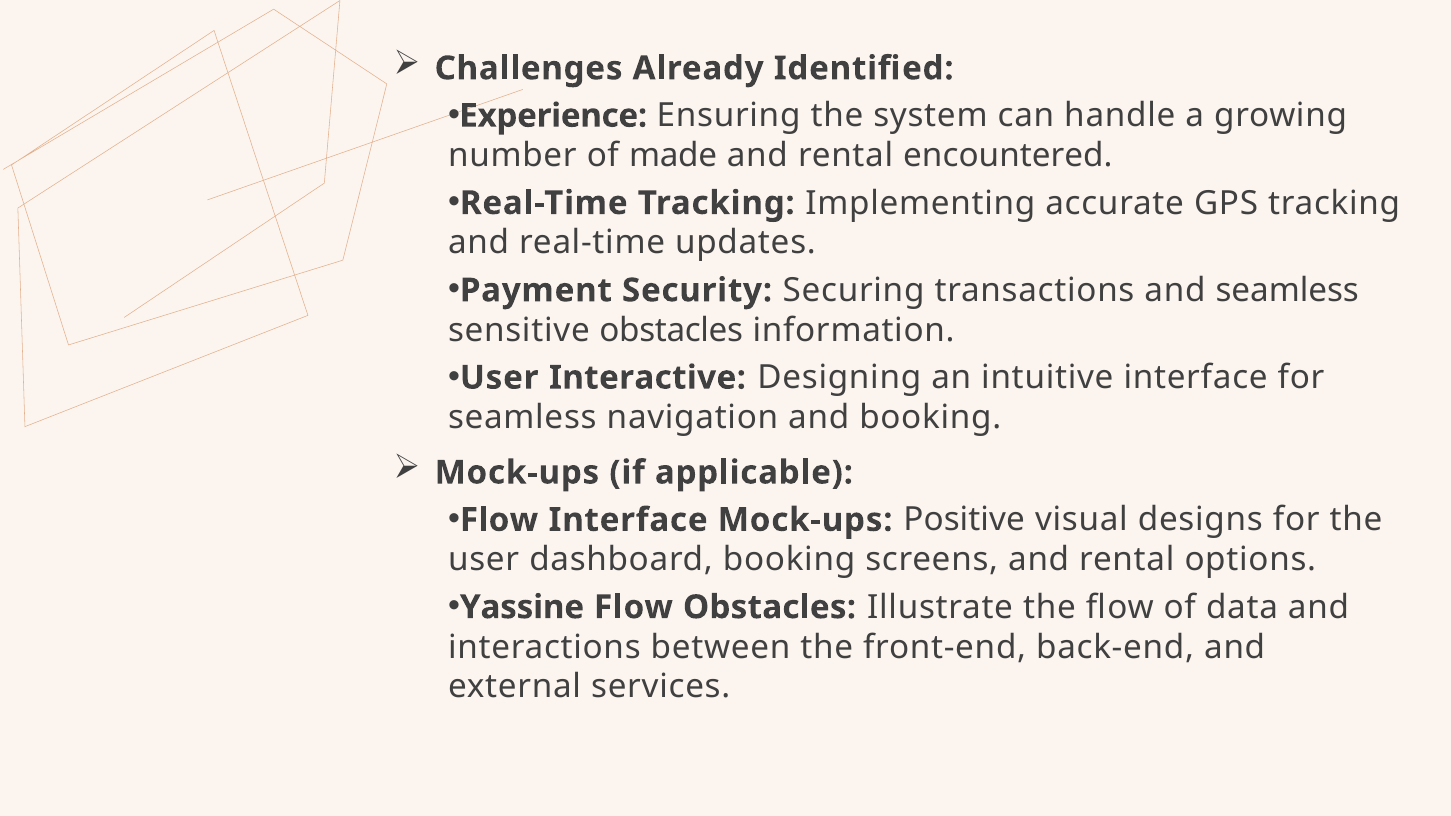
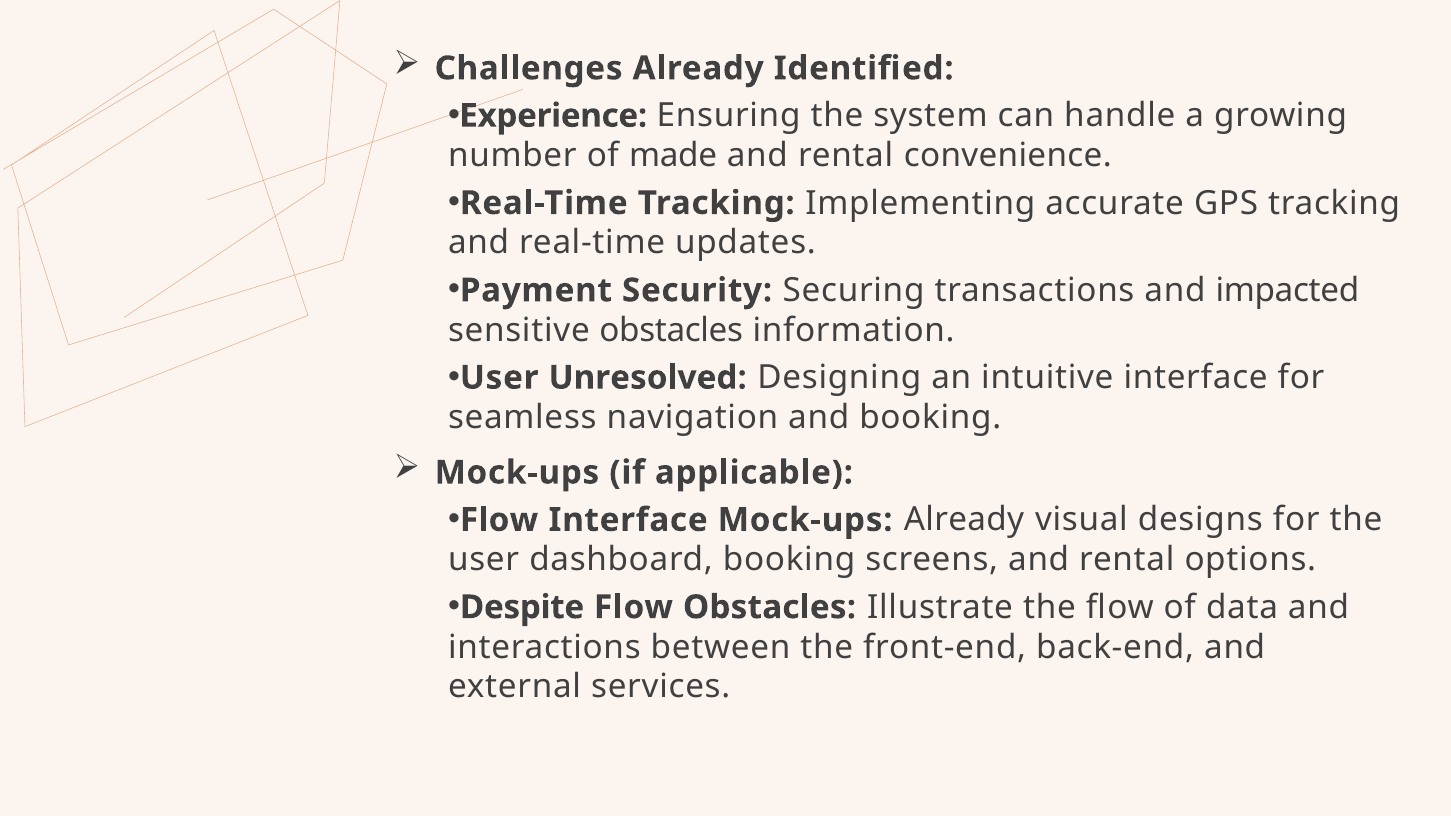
encountered: encountered -> convenience (1008, 156)
and seamless: seamless -> impacted (1287, 290)
Interactive: Interactive -> Unresolved (648, 378)
Mock-ups Positive: Positive -> Already (964, 520)
Yassine: Yassine -> Despite (522, 607)
